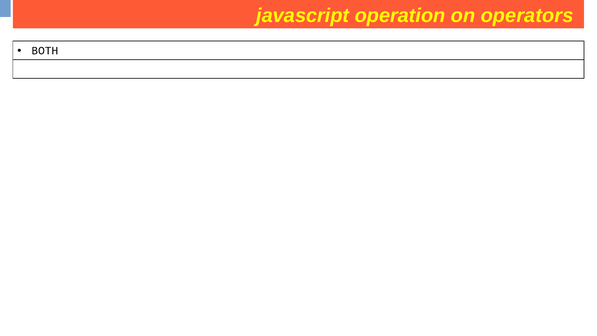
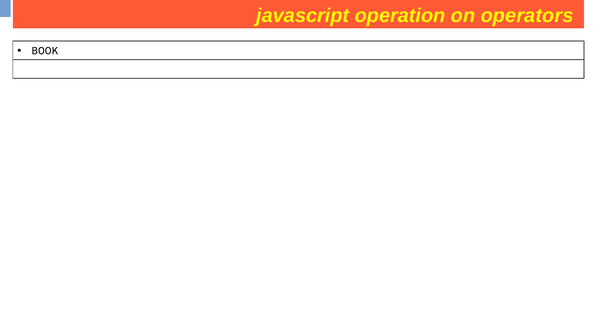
BOTH: BOTH -> BOOK (45, 51)
